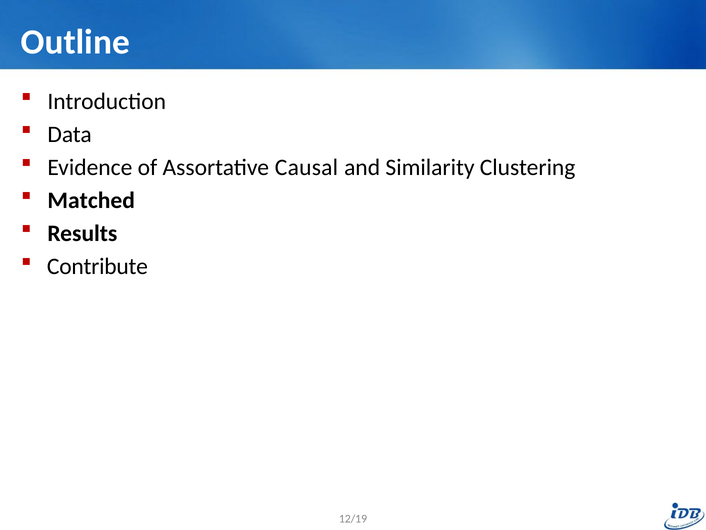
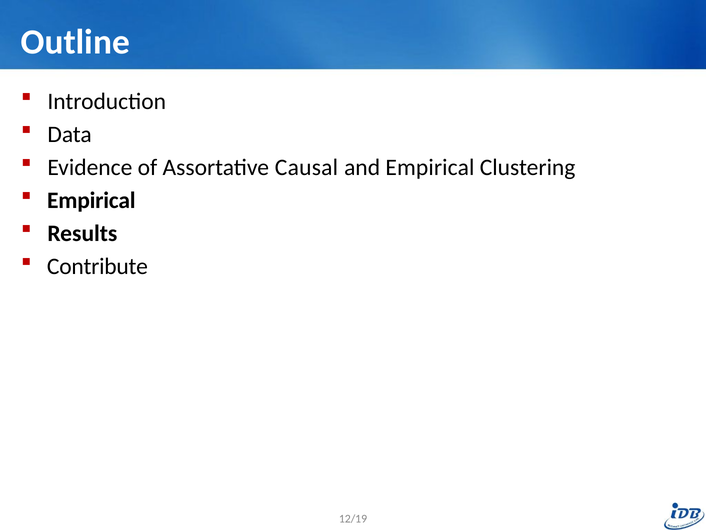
and Similarity: Similarity -> Empirical (430, 167)
Matched: Matched -> Empirical (91, 200)
